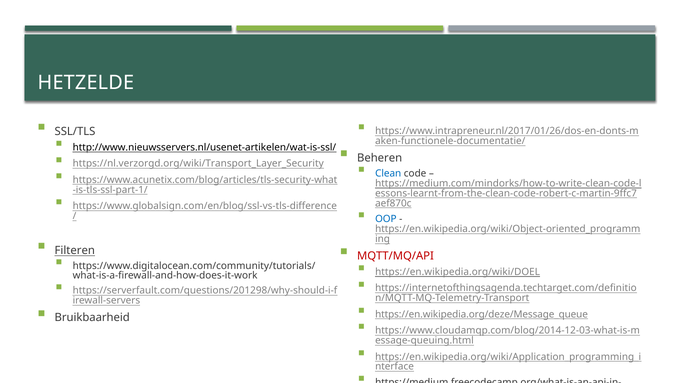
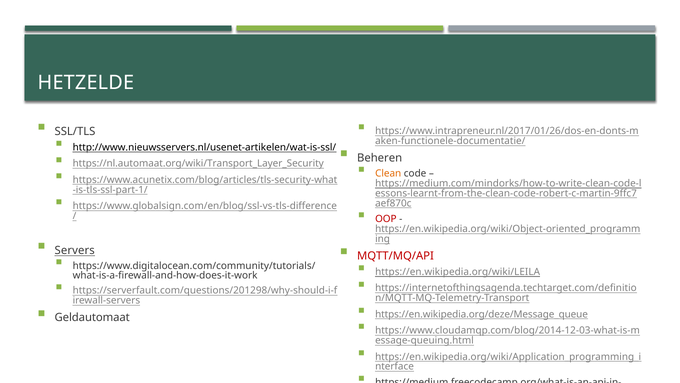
https://nl.verzorgd.org/wiki/Transport_Layer_Security: https://nl.verzorgd.org/wiki/Transport_Layer_Security -> https://nl.automaat.org/wiki/Transport_Layer_Security (198, 163)
Clean colour: blue -> orange (388, 173)
OOP colour: blue -> red (386, 219)
Filteren: Filteren -> Servers (75, 250)
https://en.wikipedia.org/wiki/DOEL: https://en.wikipedia.org/wiki/DOEL -> https://en.wikipedia.org/wiki/LEILA (458, 272)
Bruikbaarheid: Bruikbaarheid -> Geldautomaat (92, 317)
